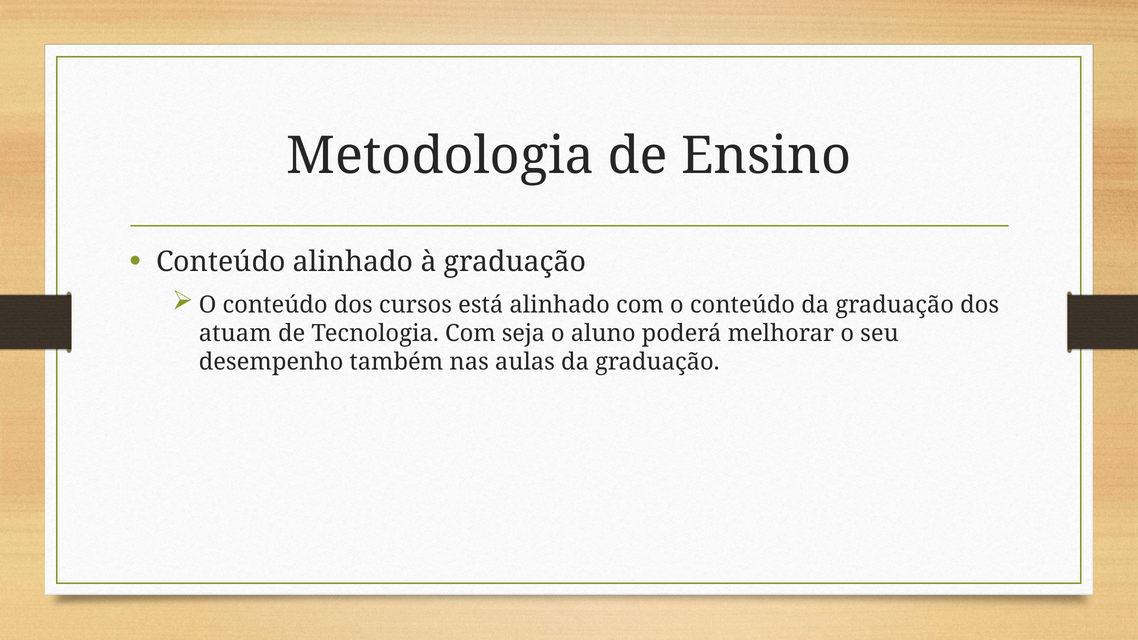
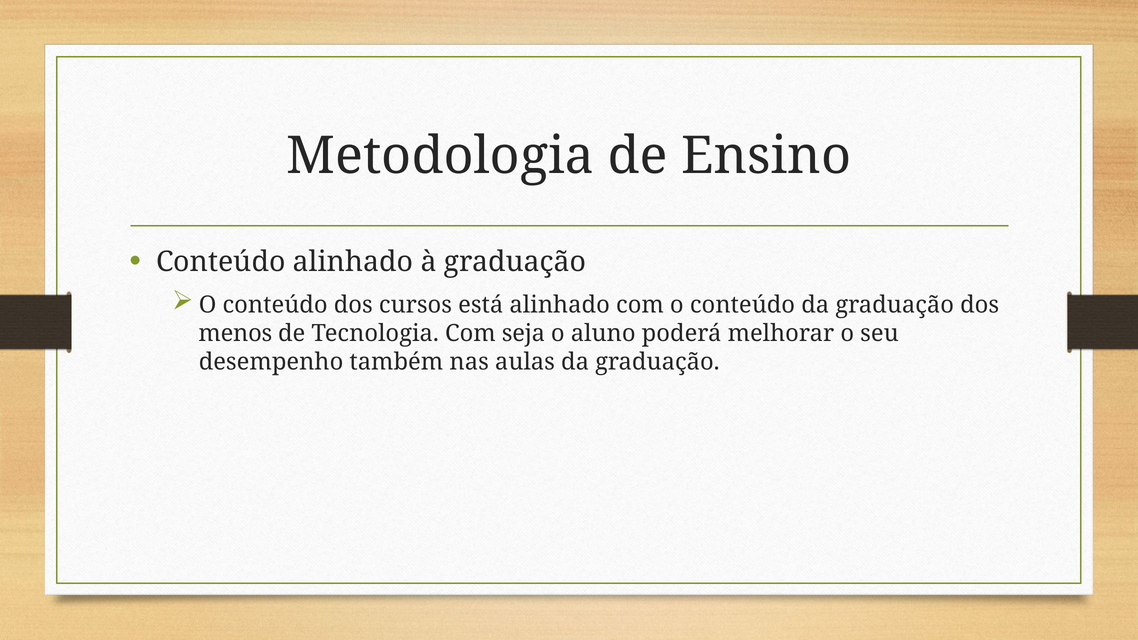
atuam: atuam -> menos (235, 333)
